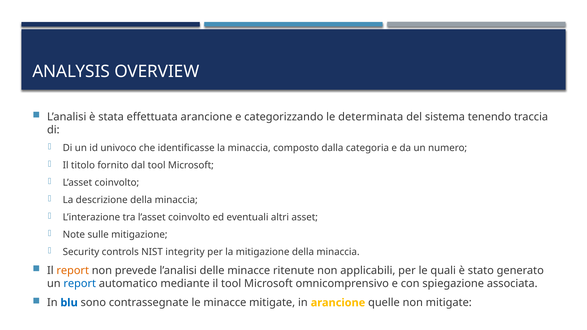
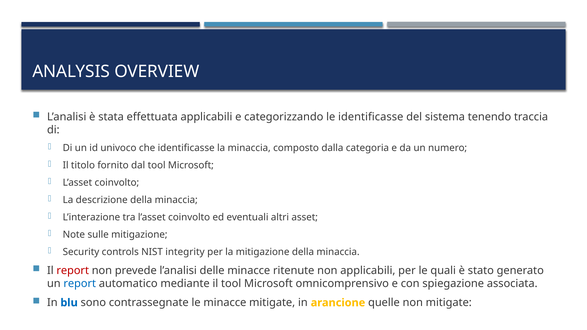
effettuata arancione: arancione -> applicabili (206, 117)
le determinata: determinata -> identificasse (371, 117)
report colour: orange -> red (73, 271)
